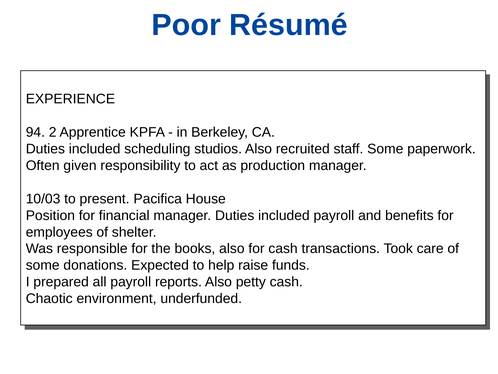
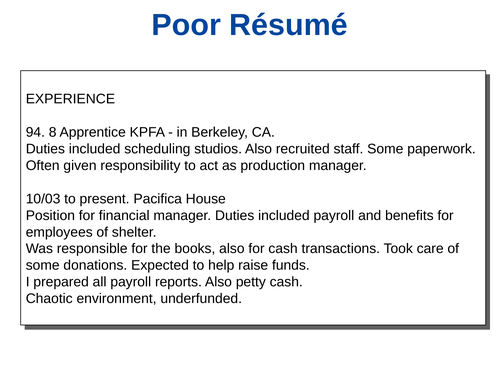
2: 2 -> 8 (53, 132)
